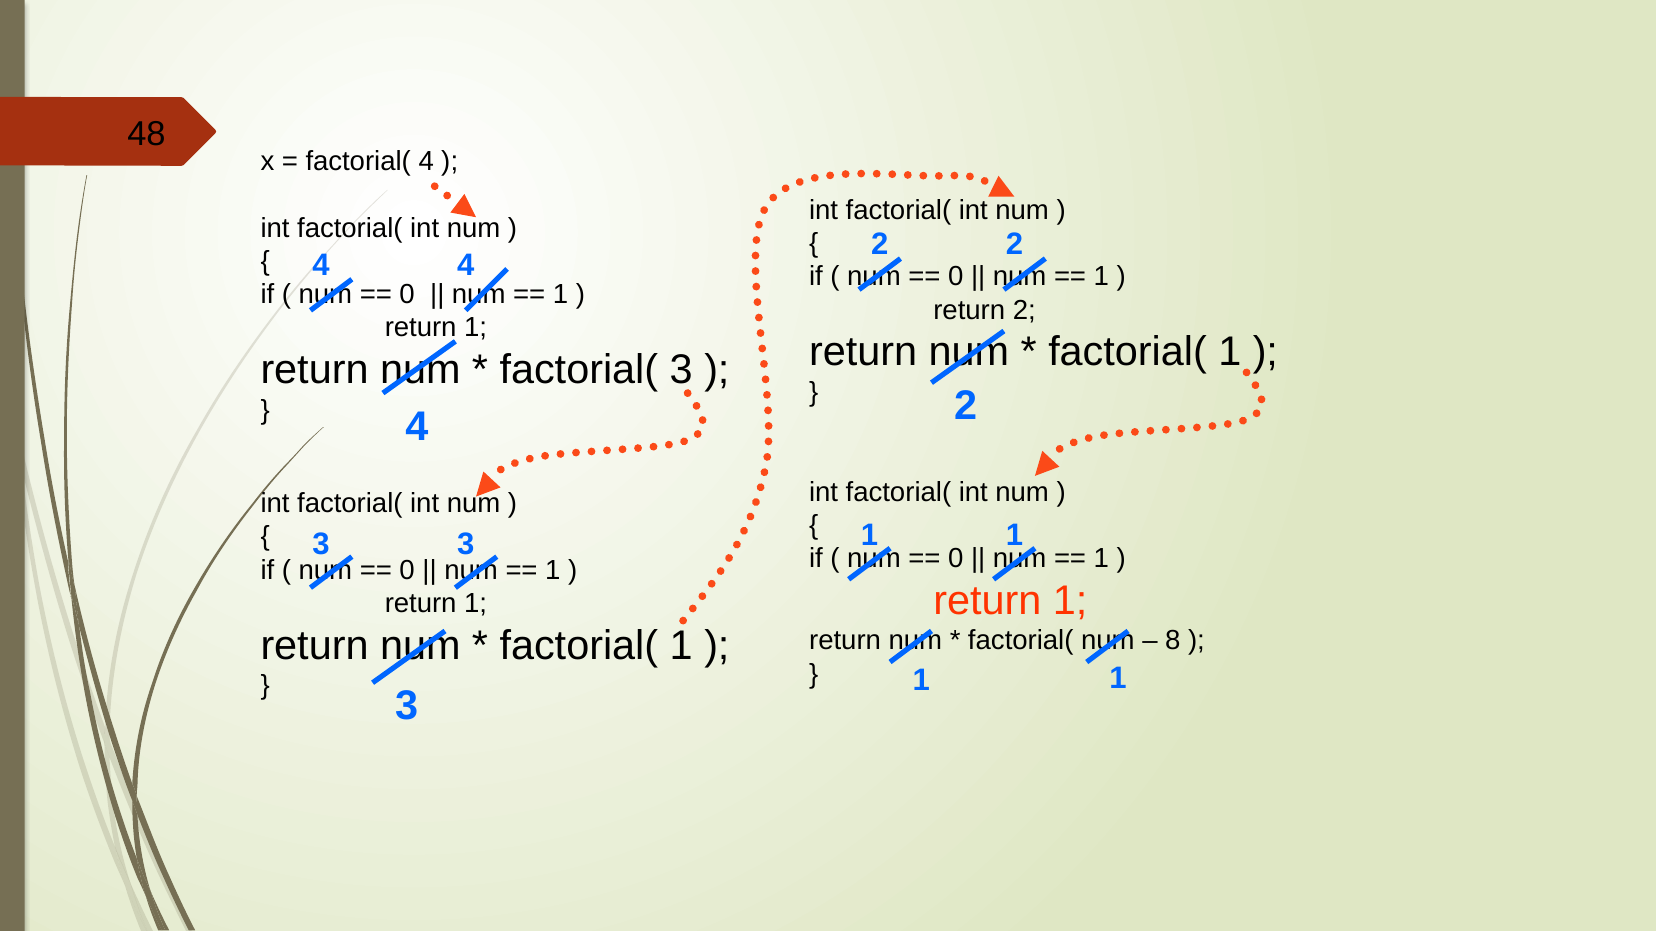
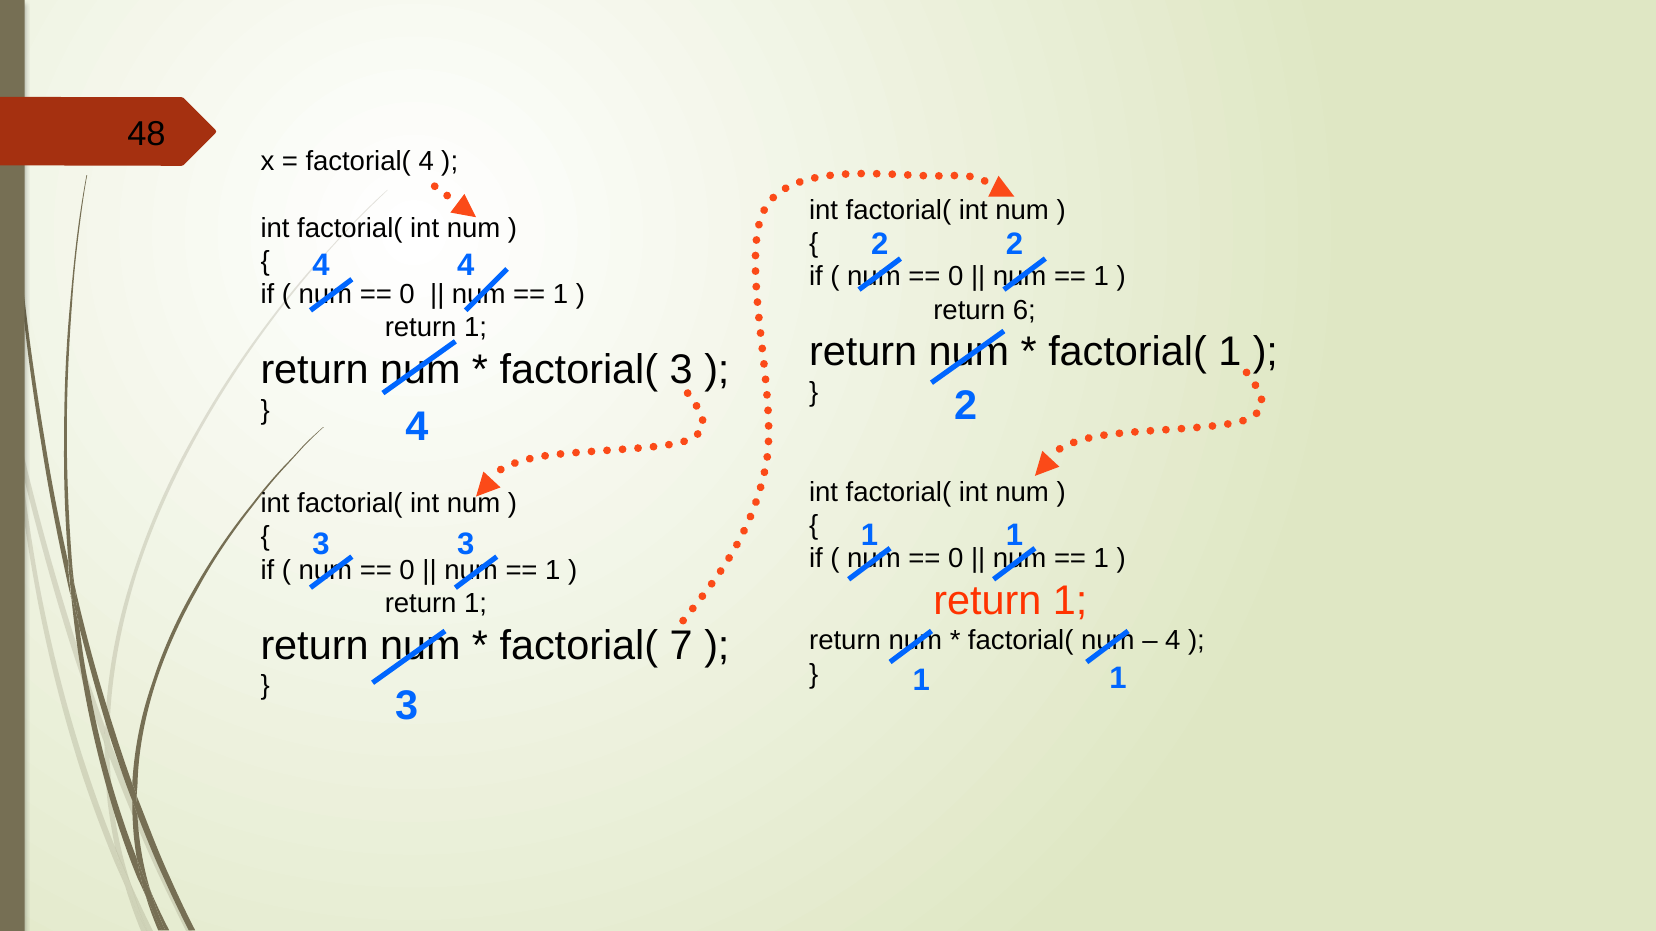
2: 2 -> 6 (1024, 310)
1: 1 -> 7 (681, 646)
8: 8 -> 4 (1173, 641)
